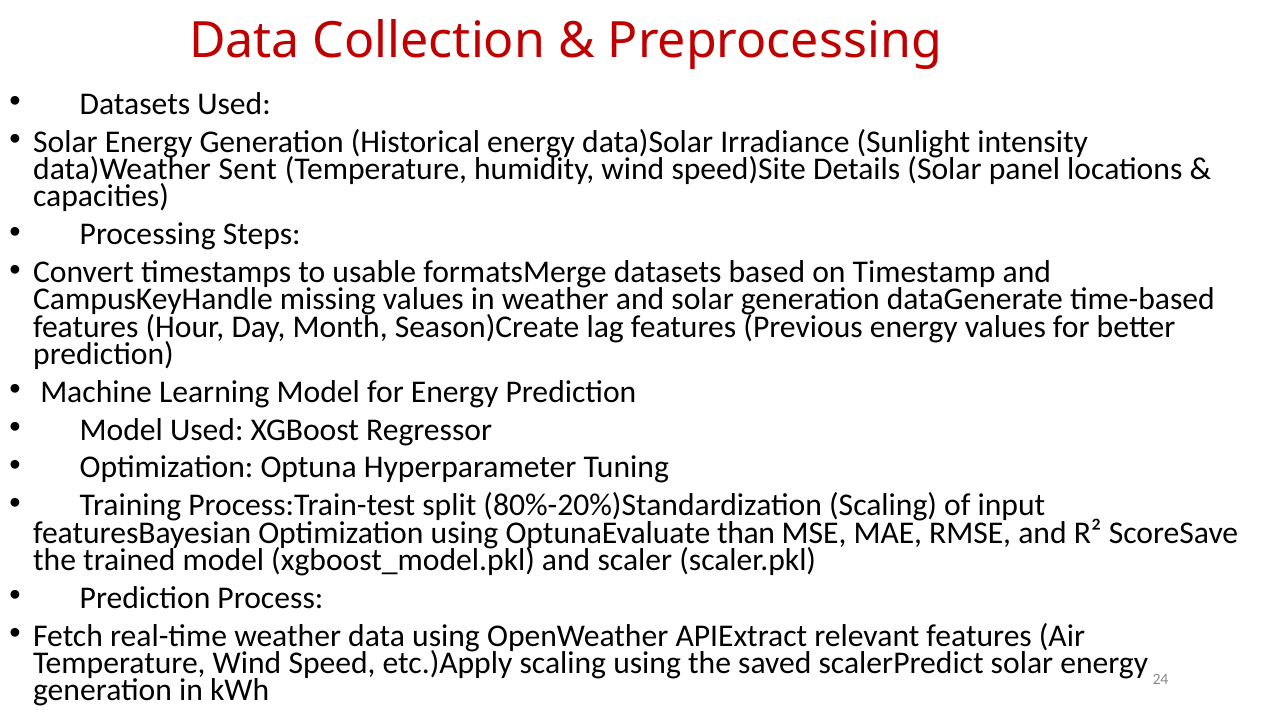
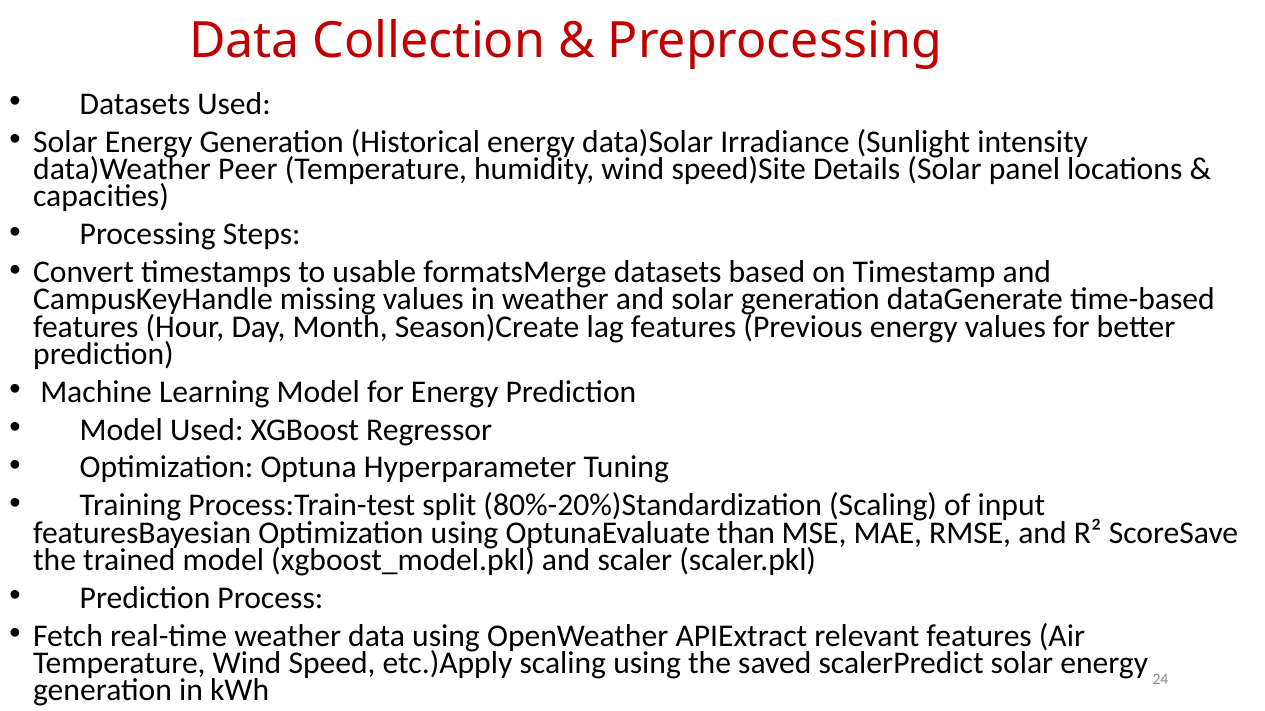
Sent: Sent -> Peer (248, 169)
